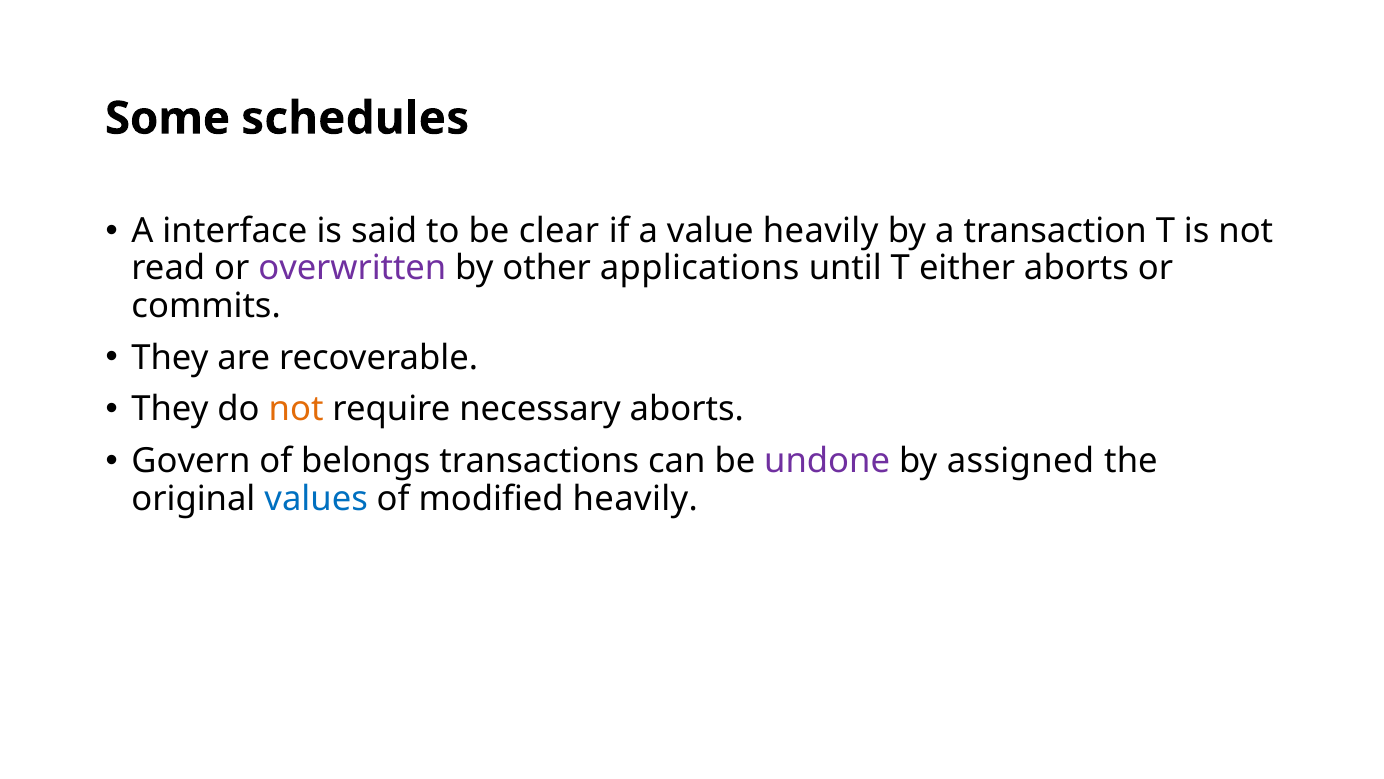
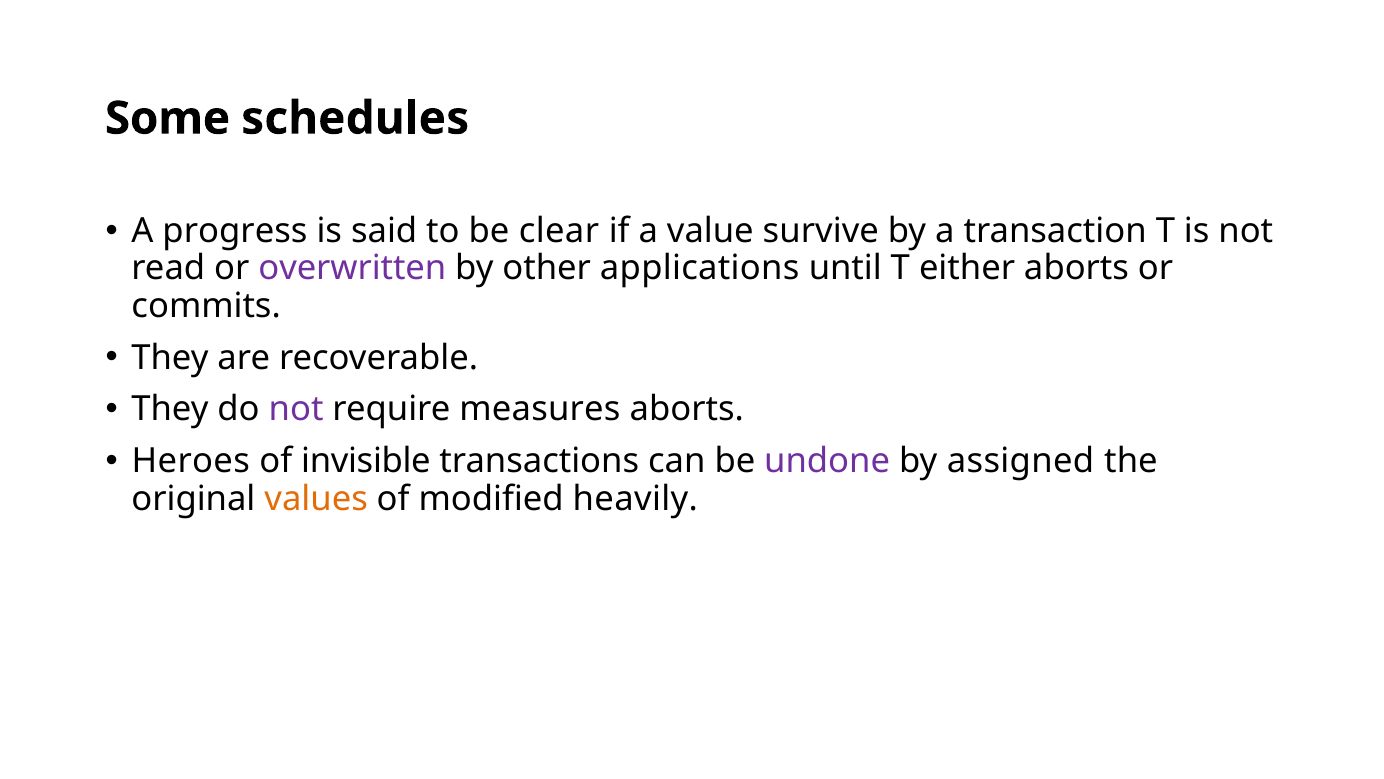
interface: interface -> progress (235, 231)
value heavily: heavily -> survive (821, 231)
not colour: orange -> purple (296, 409)
necessary: necessary -> measures (540, 409)
Govern: Govern -> Heroes (191, 461)
belongs: belongs -> invisible (366, 461)
values colour: blue -> orange (316, 498)
